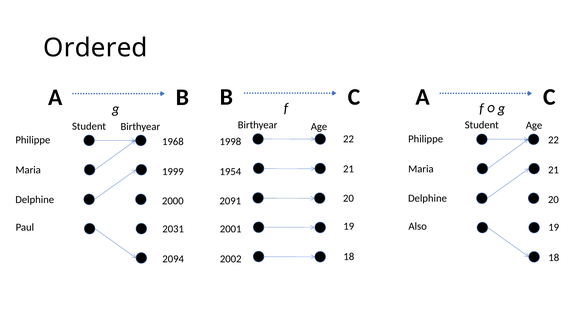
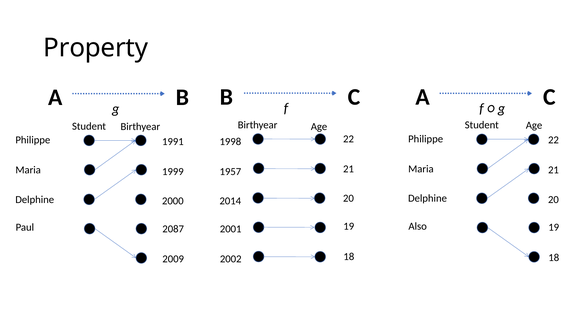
Ordered: Ordered -> Property (96, 48)
1968: 1968 -> 1991 (173, 141)
1954: 1954 -> 1957 (230, 171)
2091: 2091 -> 2014 (230, 201)
2031: 2031 -> 2087 (173, 228)
2094: 2094 -> 2009 (173, 259)
